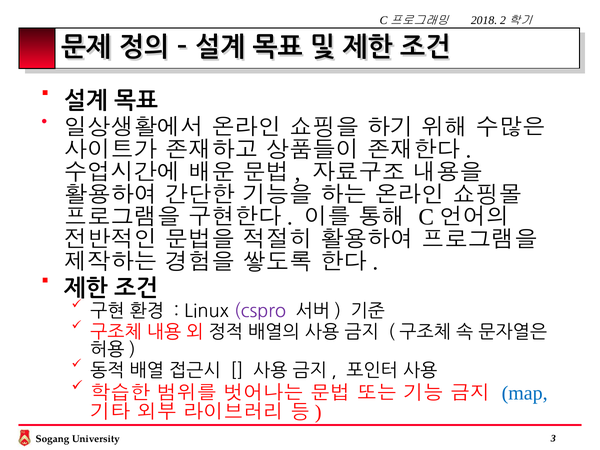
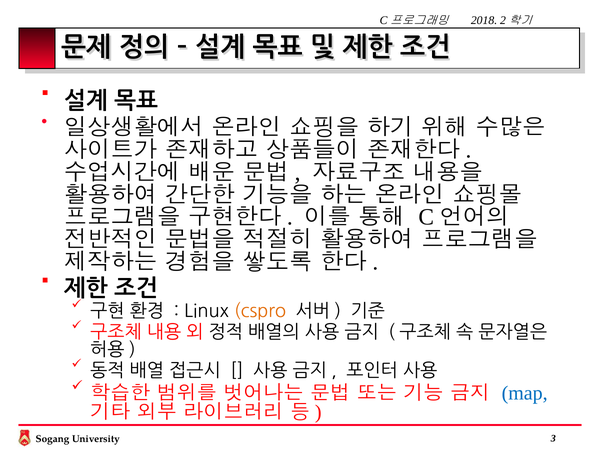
cspro colour: purple -> orange (260, 311)
